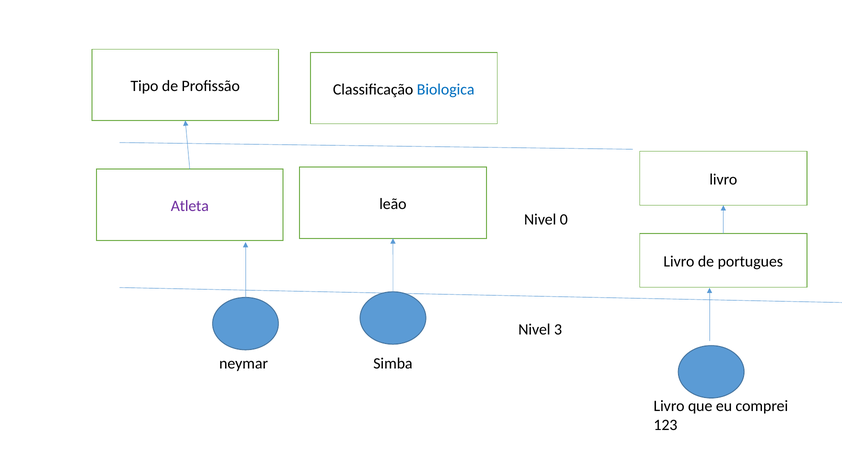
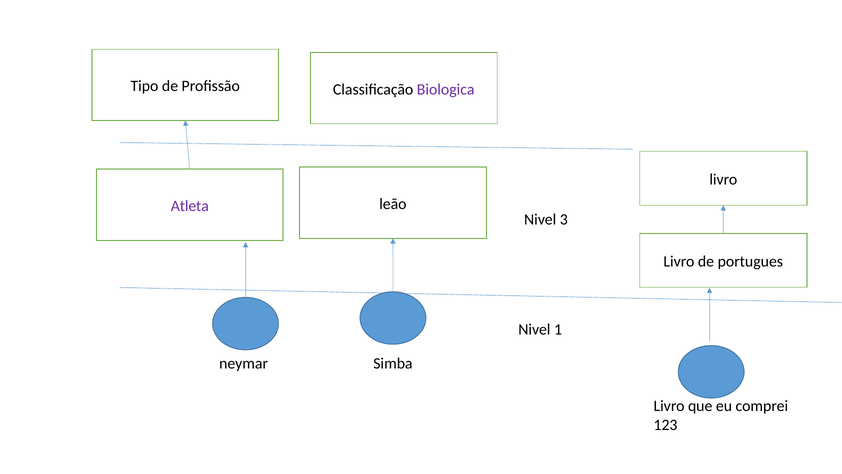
Biologica colour: blue -> purple (446, 89)
0: 0 -> 3 (564, 219)
3: 3 -> 1 (558, 329)
